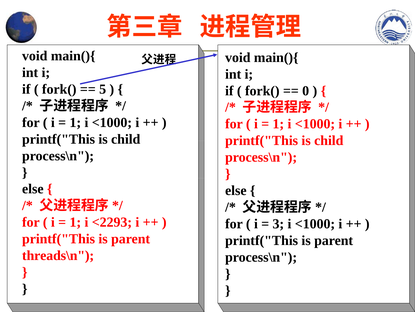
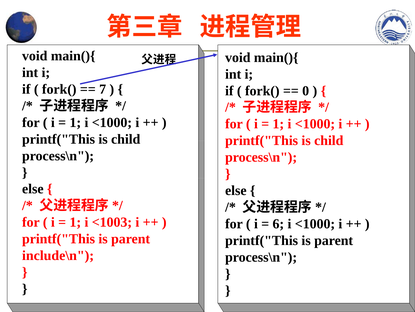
5: 5 -> 7 (103, 89)
<2293: <2293 -> <1003 (112, 222)
3: 3 -> 6 (278, 223)
threads\n: threads\n -> include\n (58, 255)
